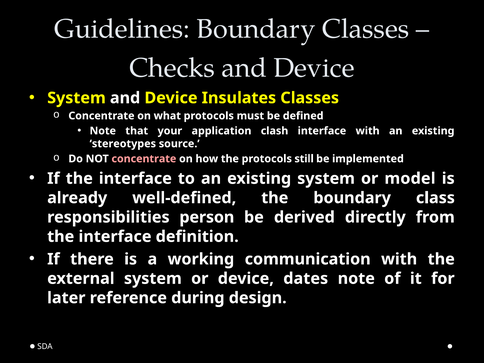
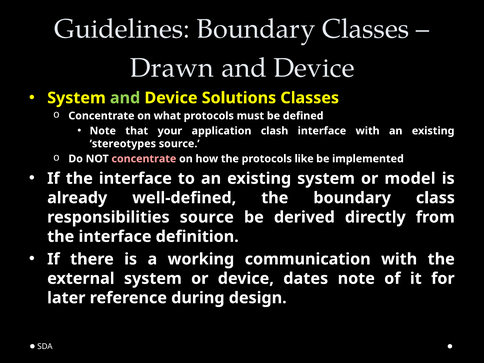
Checks: Checks -> Drawn (172, 68)
and colour: white -> light green (125, 98)
Insulates: Insulates -> Solutions (239, 98)
still: still -> like (304, 159)
responsibilities person: person -> source (207, 217)
